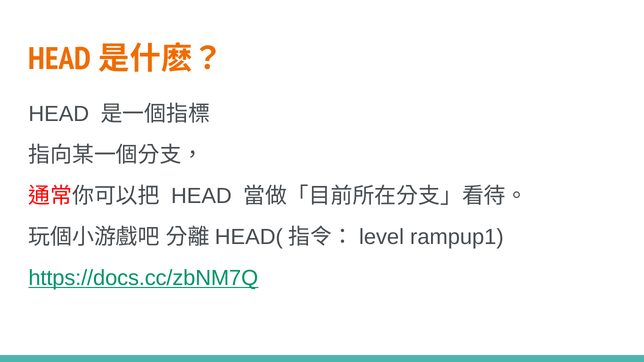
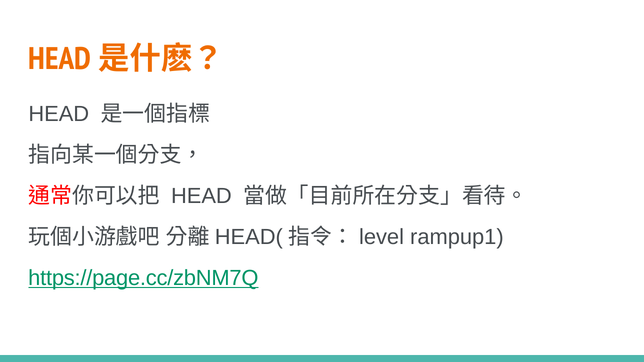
https://docs.cc/zbNM7Q: https://docs.cc/zbNM7Q -> https://page.cc/zbNM7Q (143, 278)
